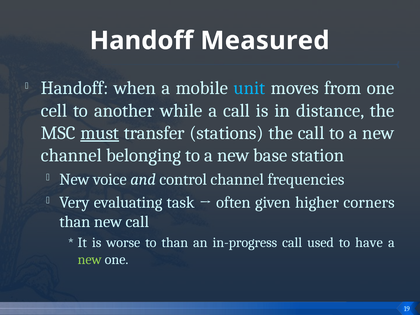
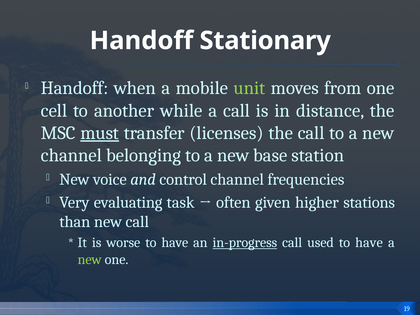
Measured: Measured -> Stationary (265, 41)
unit colour: light blue -> light green (249, 88)
stations: stations -> licenses (227, 133)
corners: corners -> stations (369, 202)
worse to than: than -> have (175, 243)
in-progress underline: none -> present (245, 243)
